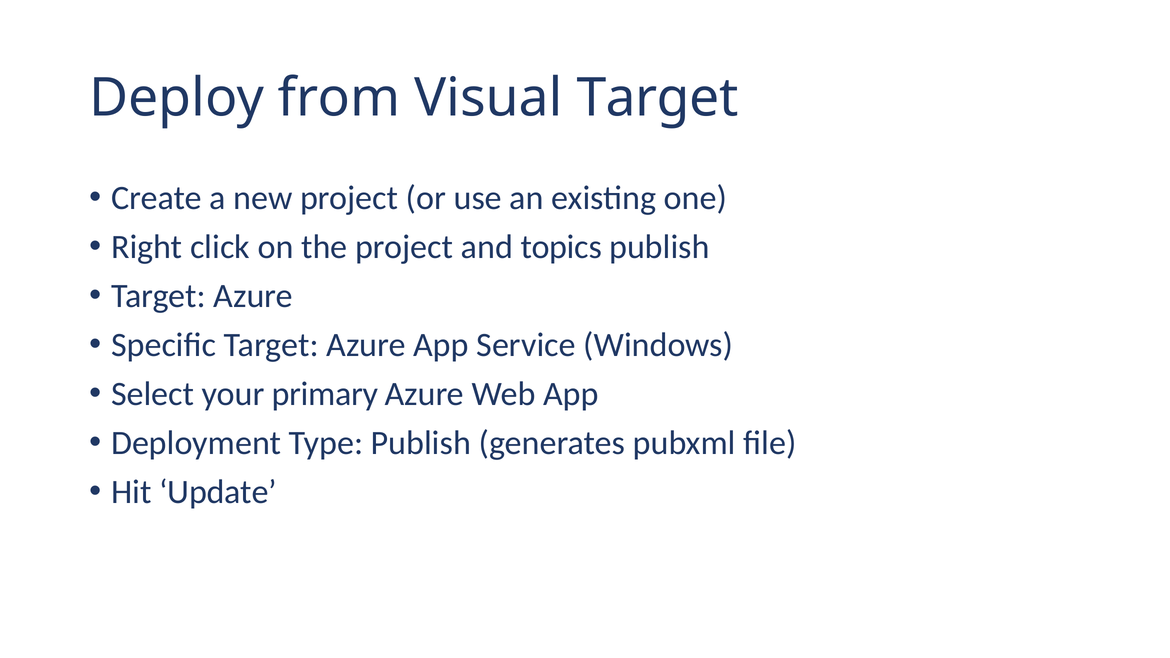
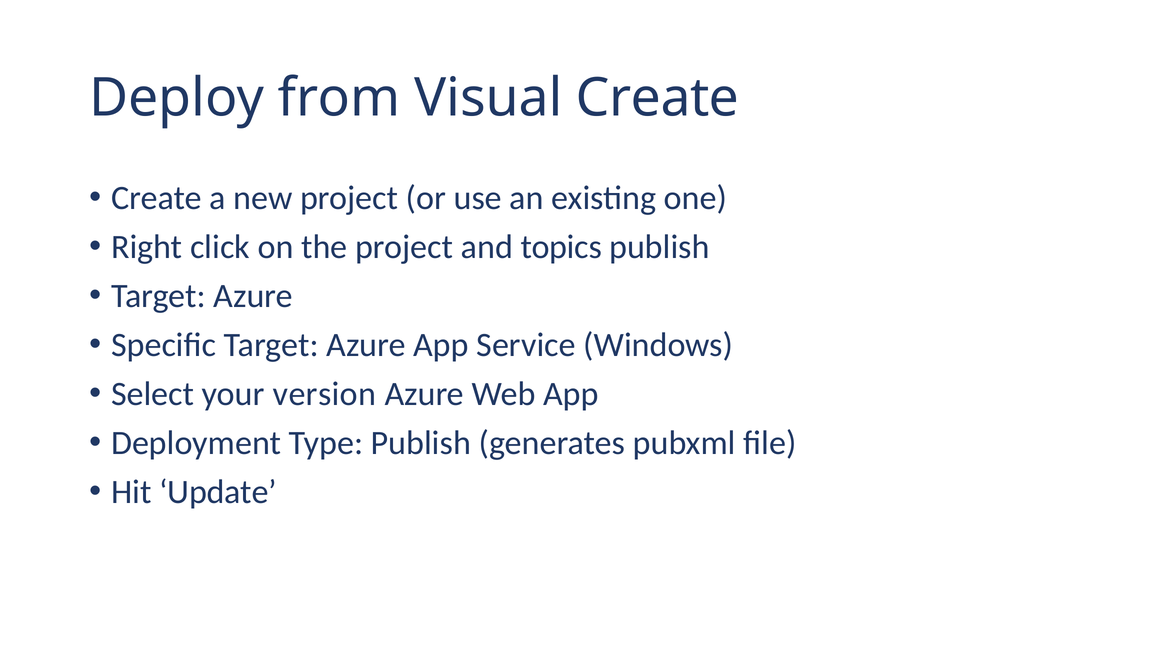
Visual Target: Target -> Create (658, 98)
primary: primary -> version (325, 394)
